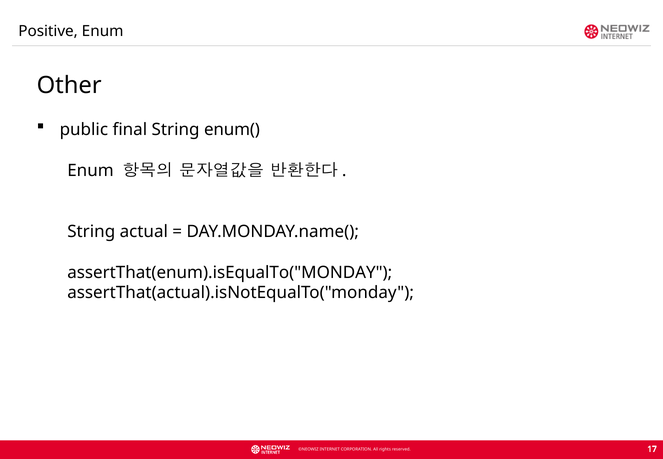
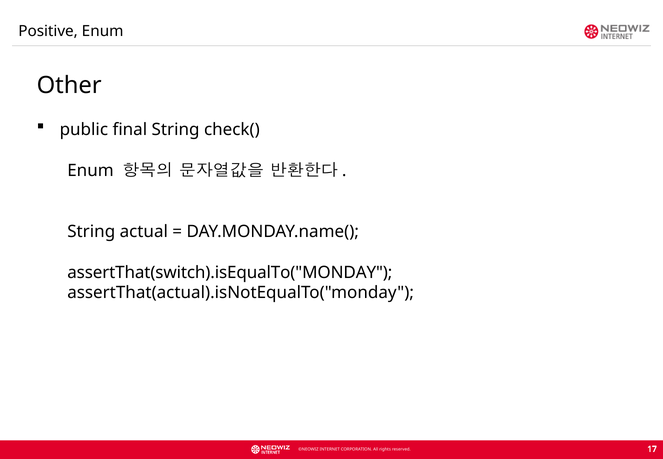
enum(: enum( -> check( (232, 130)
assertThat(enum).isEqualTo("MONDAY: assertThat(enum).isEqualTo("MONDAY -> assertThat(switch).isEqualTo("MONDAY (230, 272)
